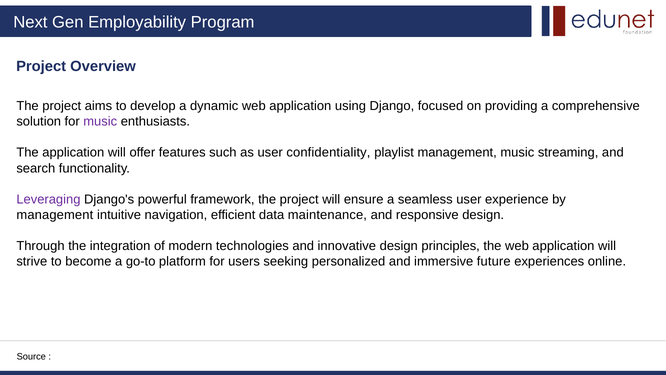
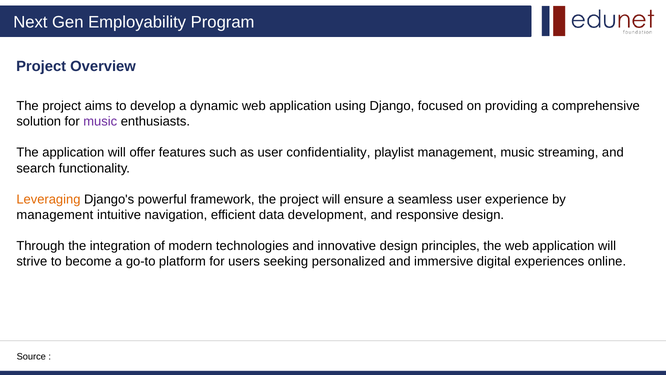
Leveraging colour: purple -> orange (48, 199)
maintenance: maintenance -> development (327, 215)
future: future -> digital (494, 261)
